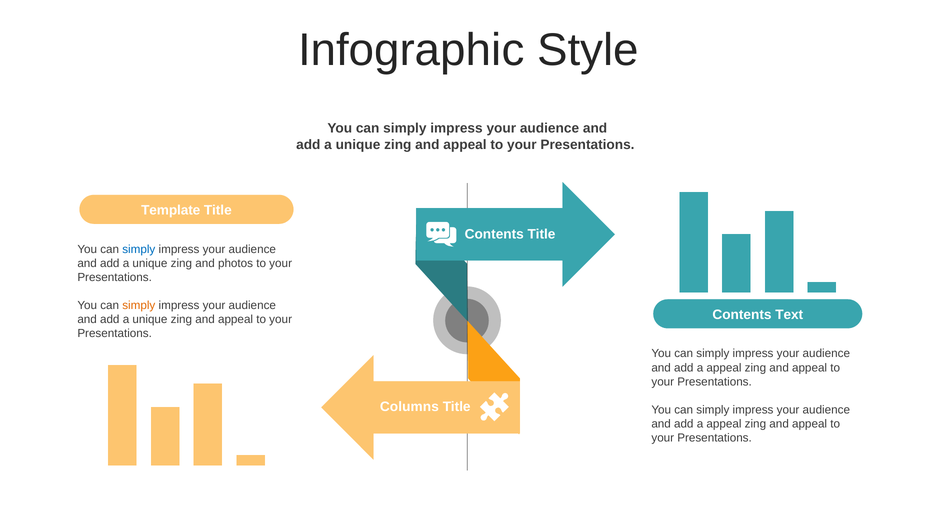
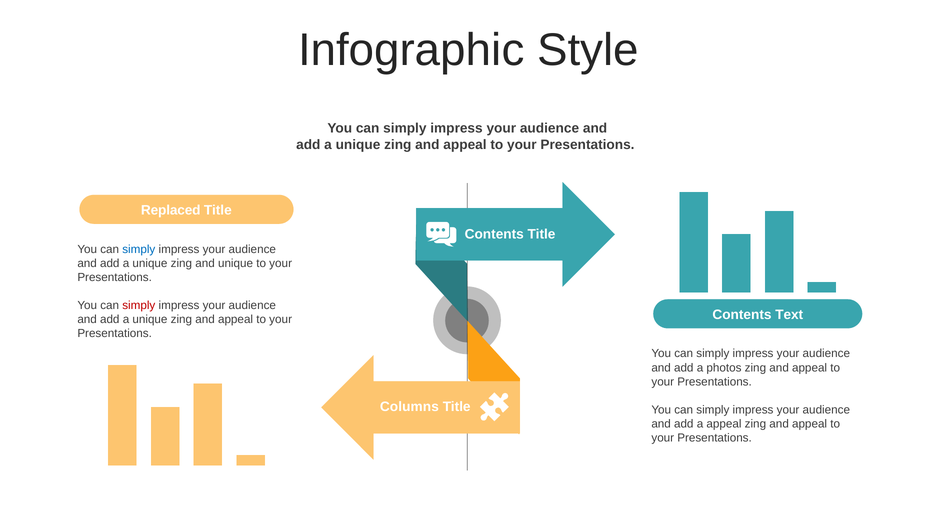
Template: Template -> Replaced (171, 210)
and photos: photos -> unique (236, 263)
simply colour: orange -> red (139, 305)
appeal: appeal -> photos (724, 368)
